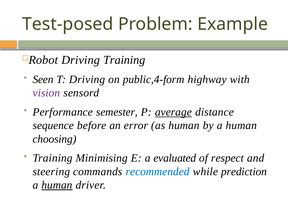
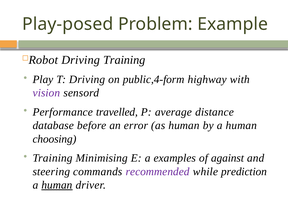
Test-posed: Test-posed -> Play-posed (68, 24)
Seen: Seen -> Play (43, 79)
semester: semester -> travelled (117, 112)
average underline: present -> none (173, 112)
sequence: sequence -> database (53, 125)
evaluated: evaluated -> examples (175, 158)
respect: respect -> against (228, 158)
recommended colour: blue -> purple (158, 172)
